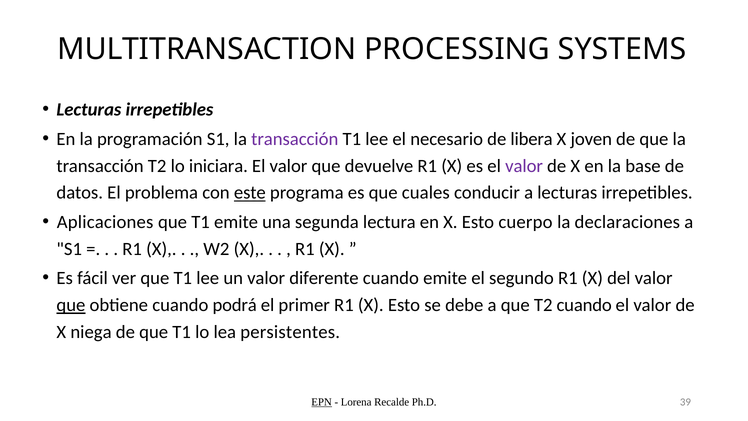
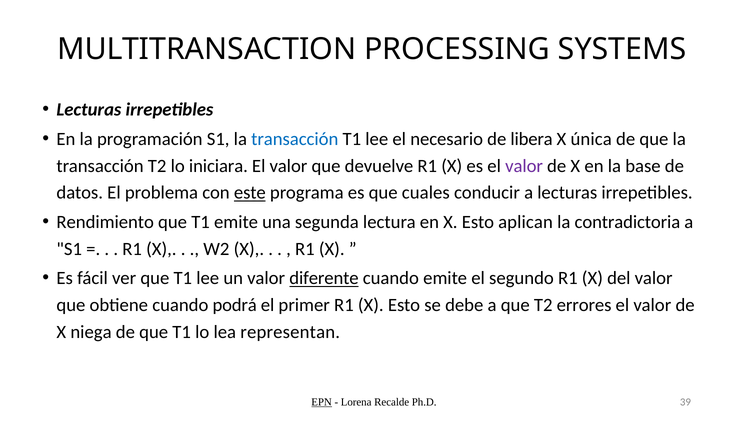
transacción colour: purple -> blue (295, 139)
joven: joven -> única (591, 139)
Aplicaciones: Aplicaciones -> Rendimiento (105, 222)
cuerpo: cuerpo -> aplican (526, 222)
declaraciones: declaraciones -> contradictoria (627, 222)
diferente underline: none -> present (324, 278)
que underline: present -> none (71, 305)
T2 cuando: cuando -> errores (584, 305)
persistentes: persistentes -> representan (290, 332)
